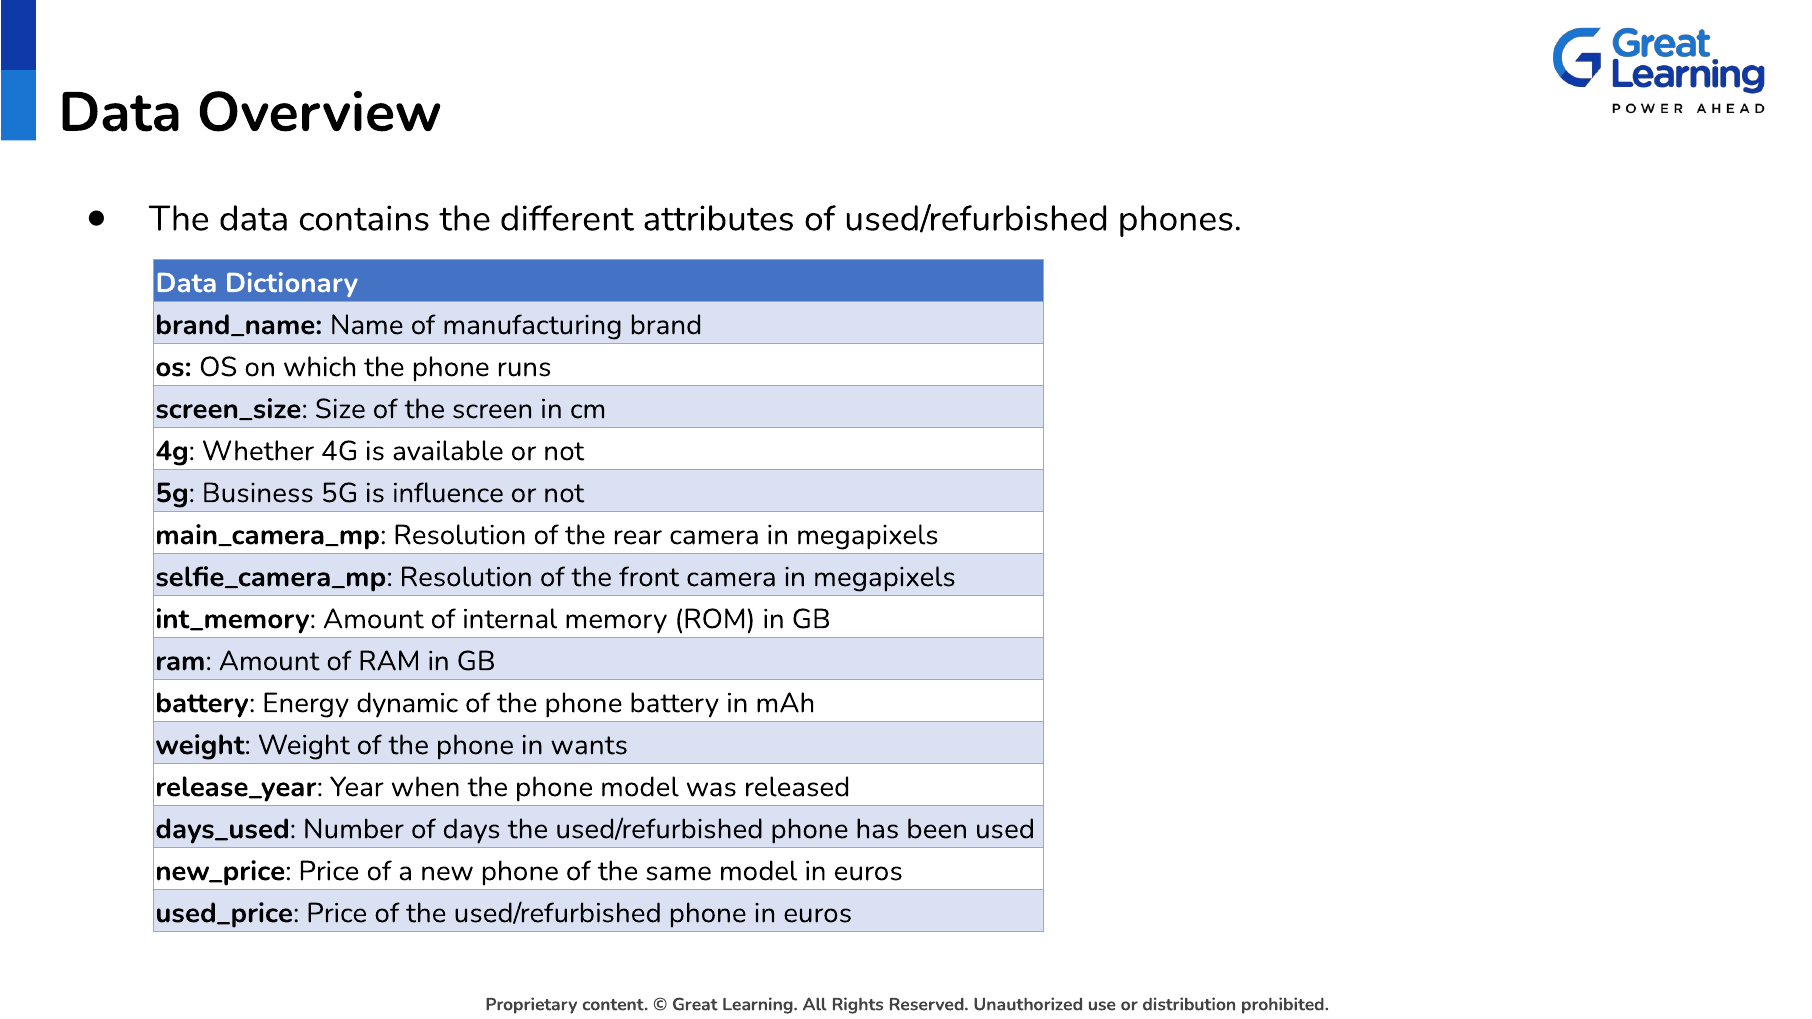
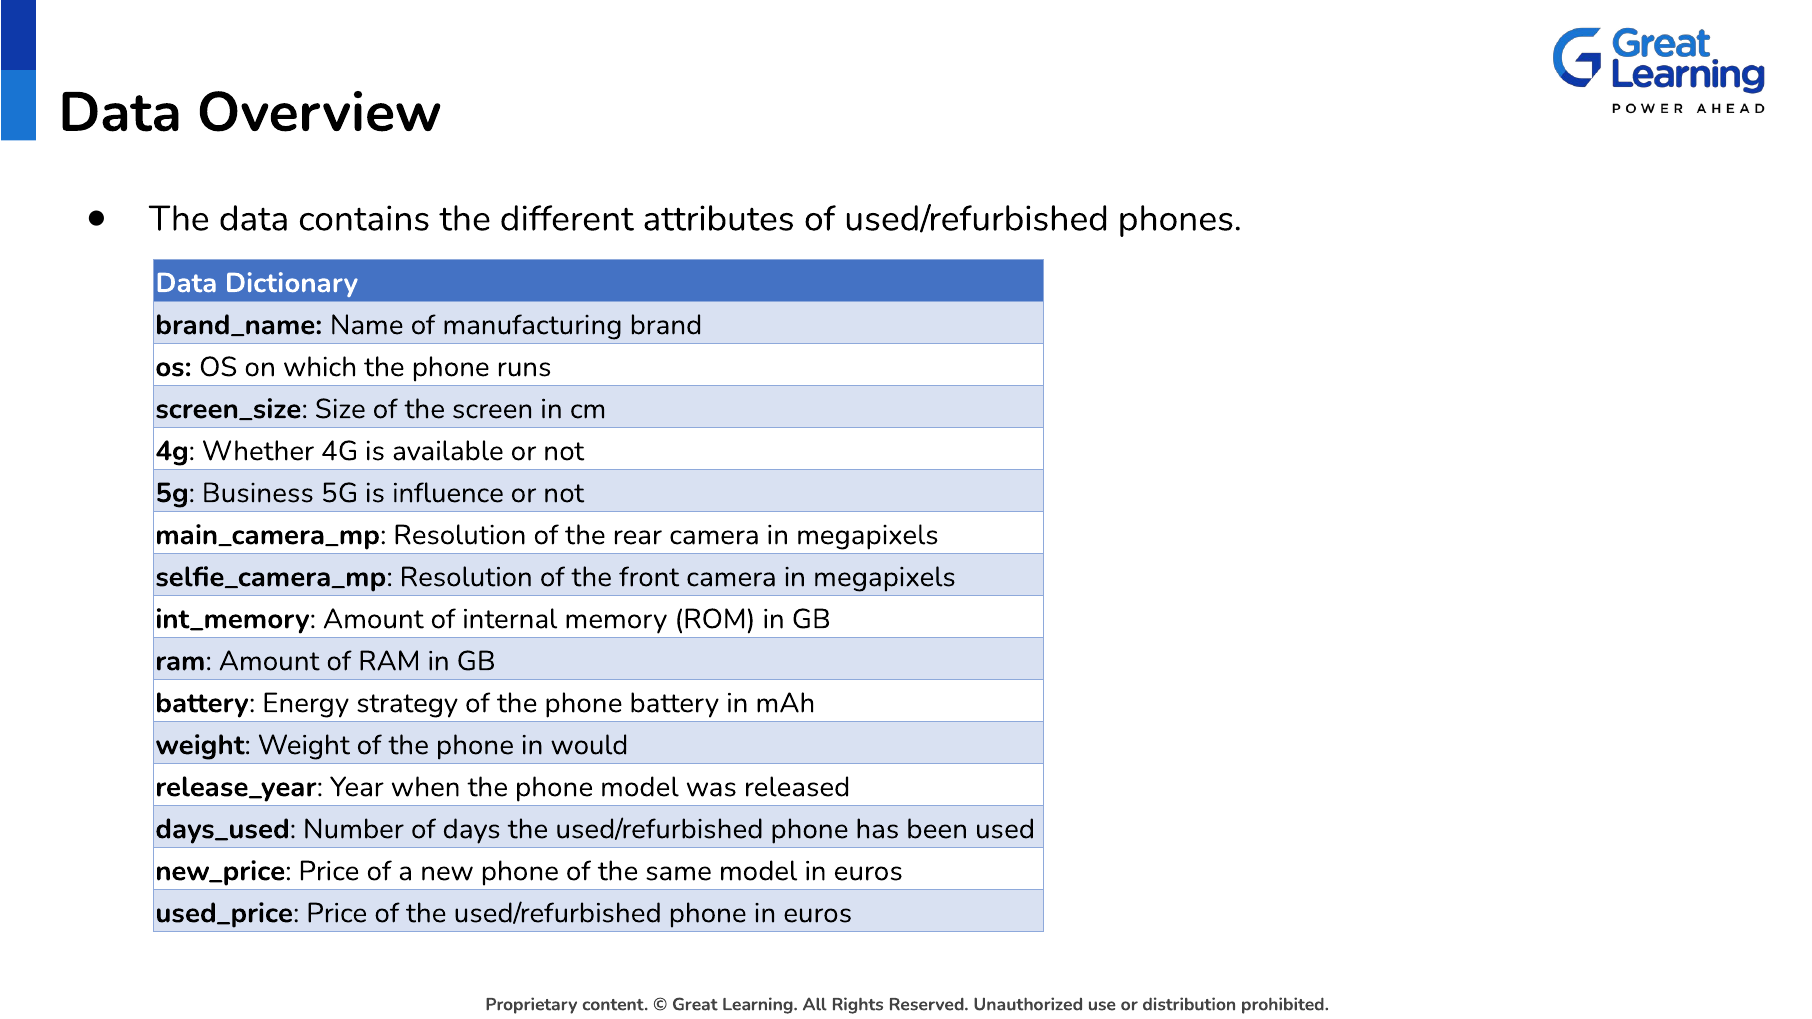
dynamic: dynamic -> strategy (407, 703)
wants: wants -> would (589, 745)
